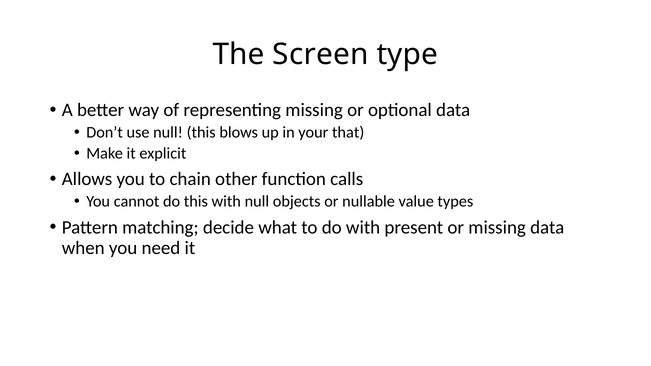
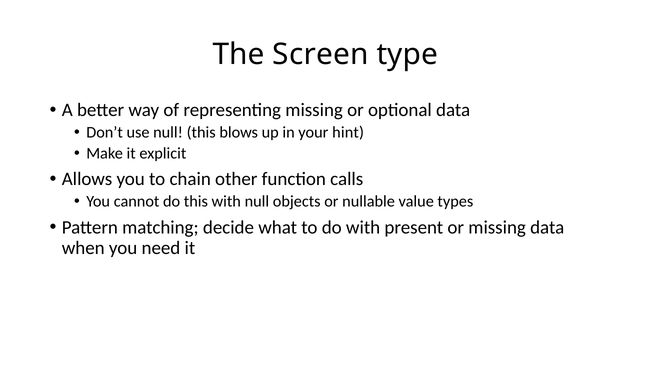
that: that -> hint (348, 133)
